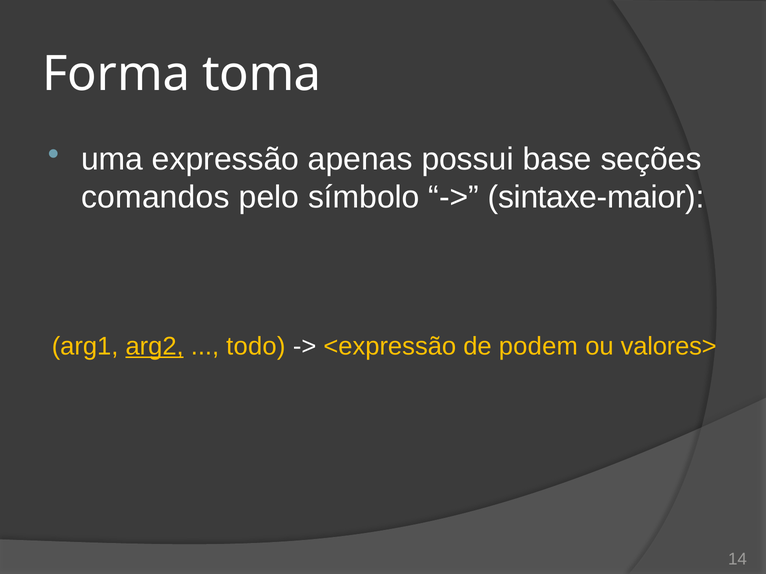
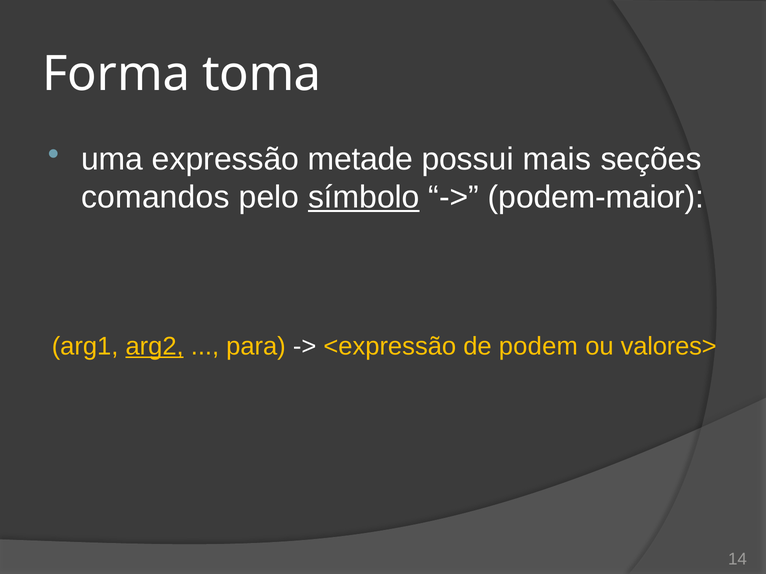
apenas: apenas -> metade (360, 159)
base: base -> mais (557, 159)
símbolo underline: none -> present (364, 198)
sintaxe-maior: sintaxe-maior -> podem-maior (596, 198)
todo: todo -> para (256, 347)
